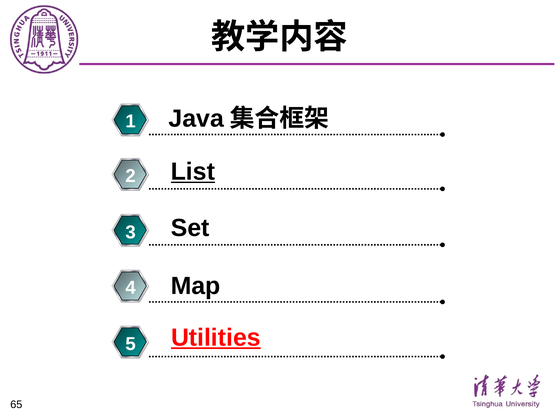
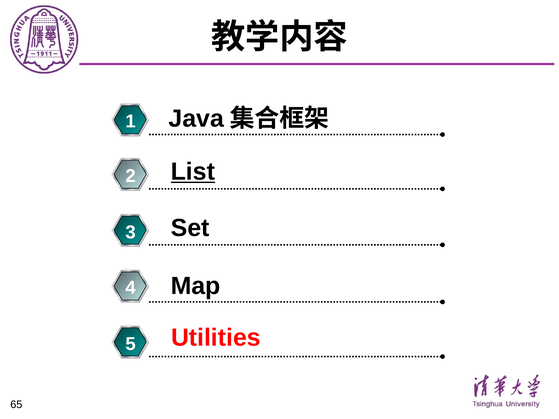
Utilities underline: present -> none (216, 338)
